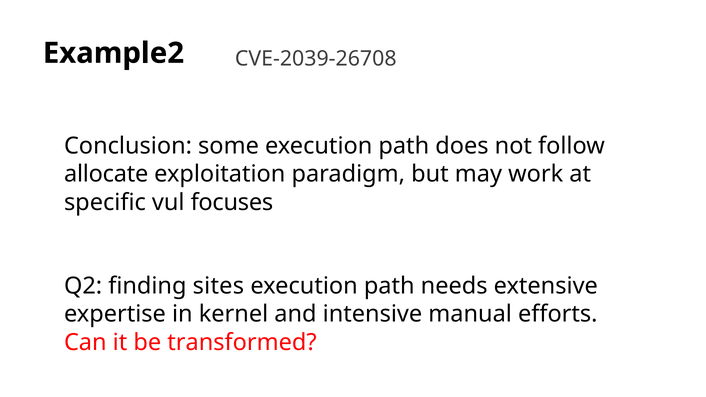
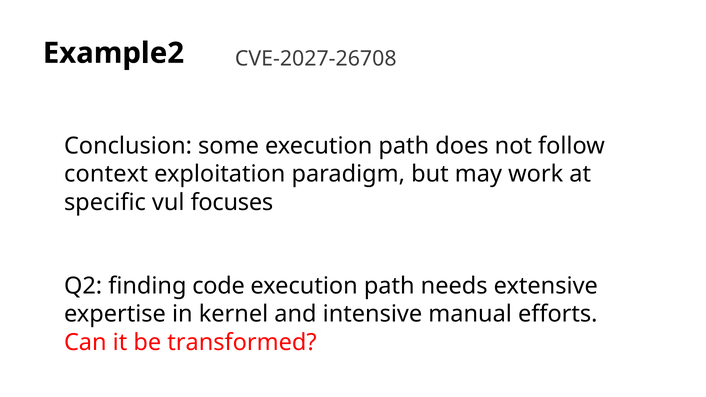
CVE-2039-26708: CVE-2039-26708 -> CVE-2027-26708 (316, 59)
allocate: allocate -> context (106, 174)
sites: sites -> code (219, 286)
